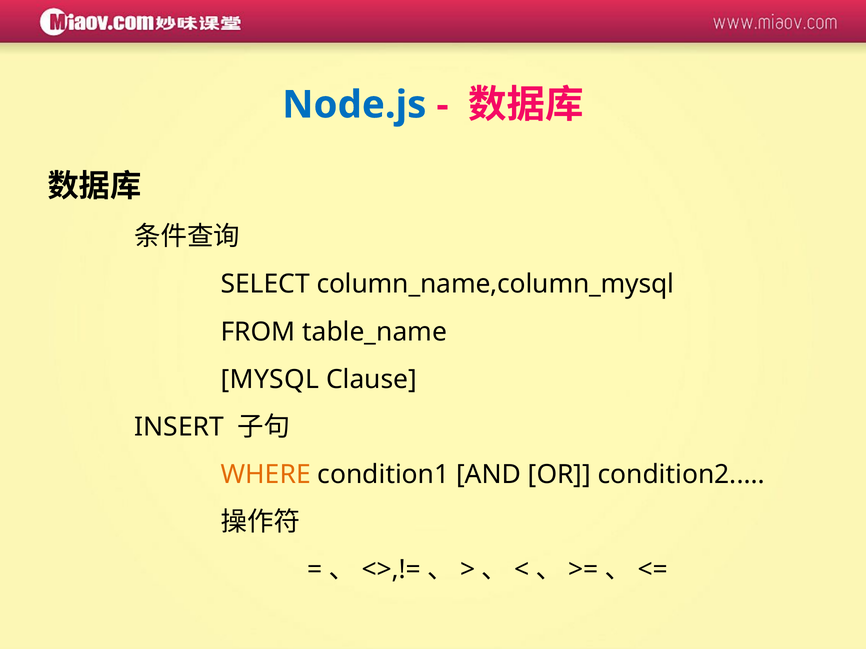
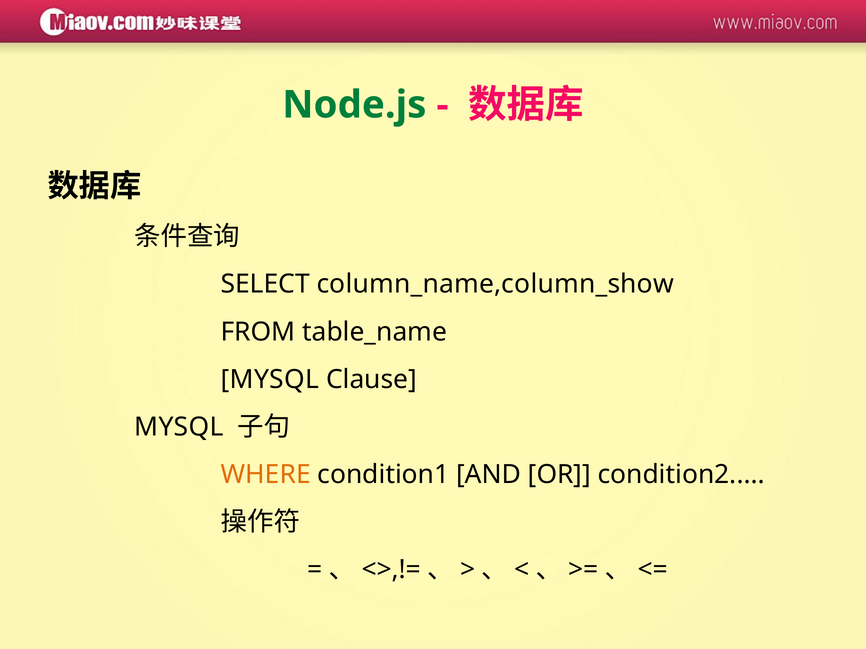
Node.js colour: blue -> green (354, 105)
column_name,column_mysql: column_name,column_mysql -> column_name,column_show (495, 284)
INSERT: INSERT -> MYSQL (179, 427)
